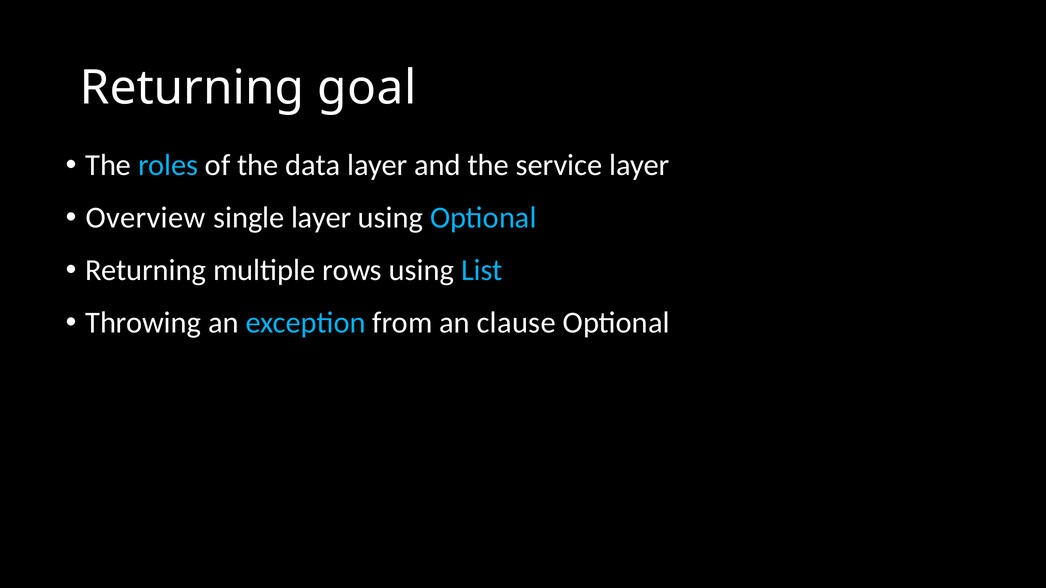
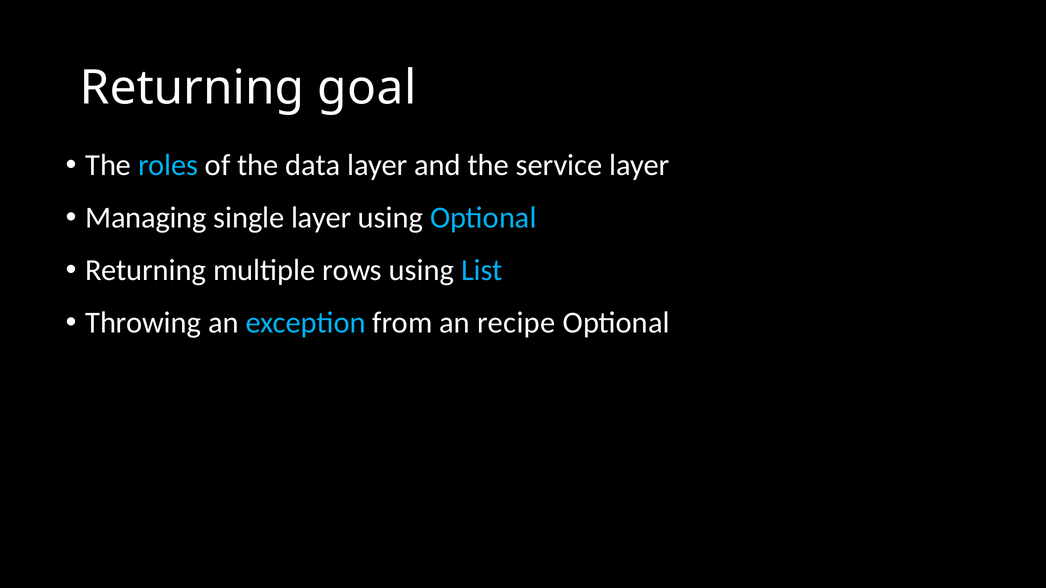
Overview: Overview -> Managing (146, 218)
clause: clause -> recipe (516, 323)
